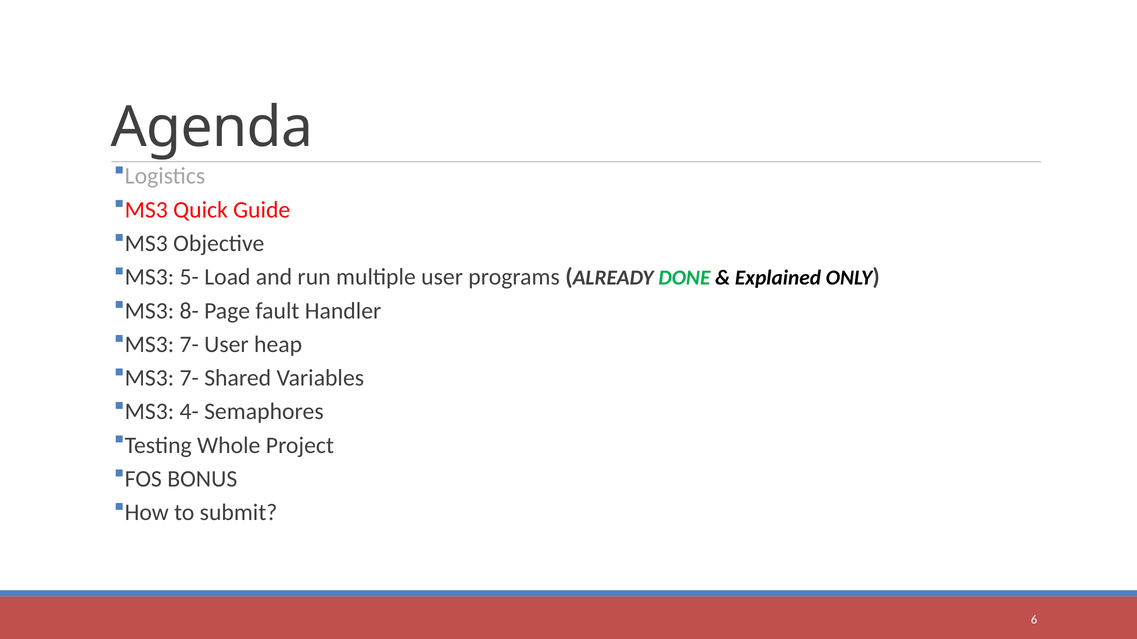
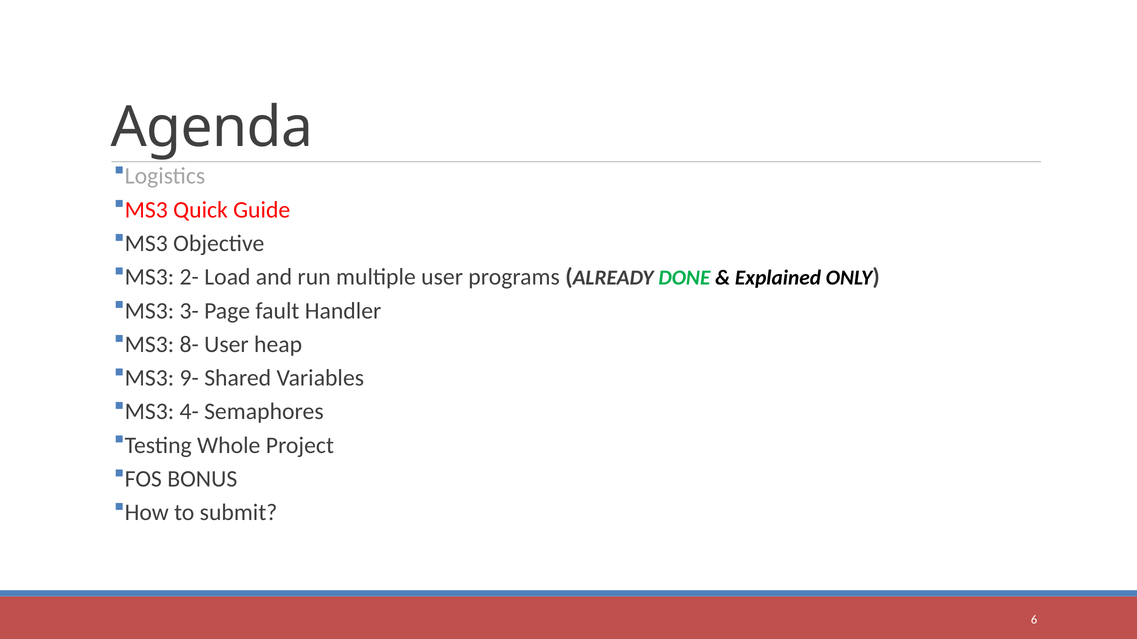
5-: 5- -> 2- (189, 277)
8-: 8- -> 3- (189, 311)
7-: 7- -> 8- (189, 345)
7-: 7- -> 9- (189, 378)
